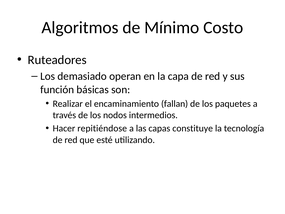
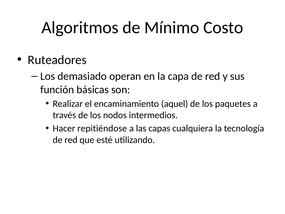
fallan: fallan -> aquel (175, 104)
constituye: constituye -> cualquiera (193, 128)
